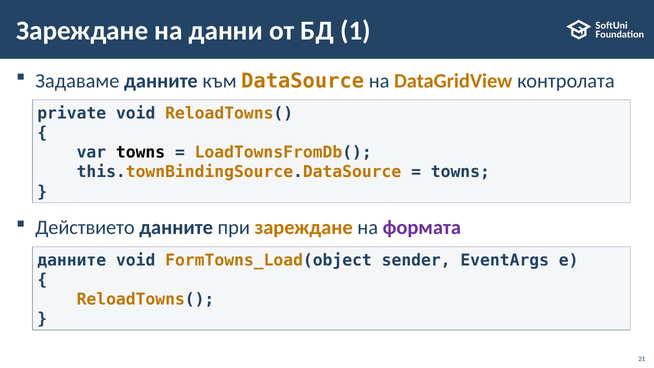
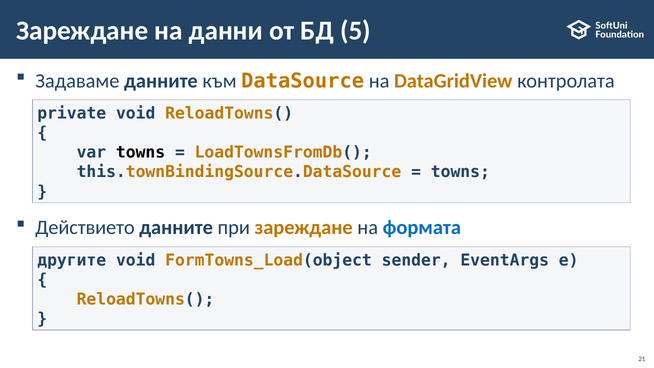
1: 1 -> 5 (356, 31)
формата colour: purple -> blue (422, 228)
данните: данните -> другите (72, 260)
